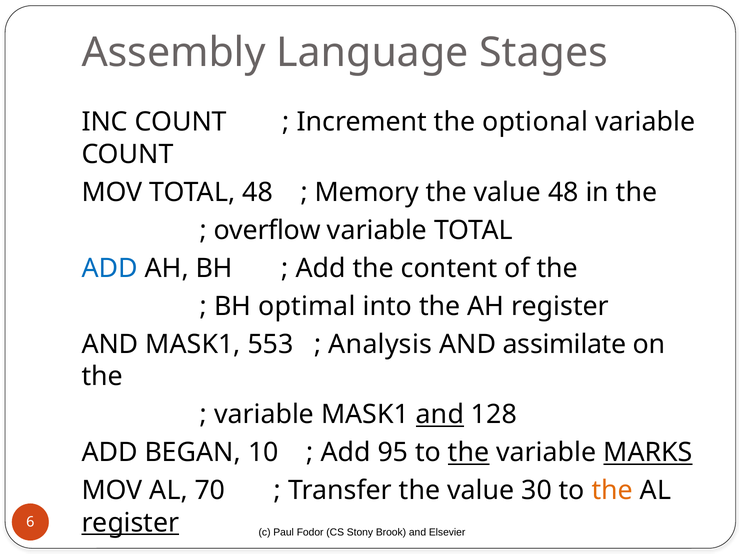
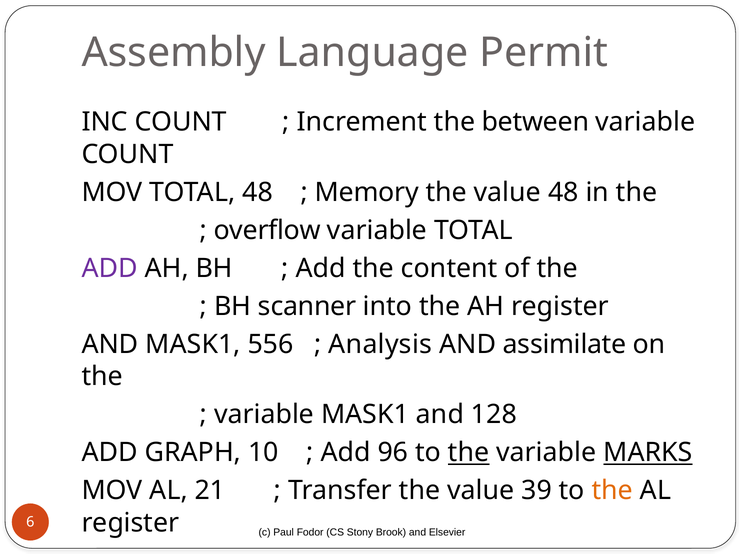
Stages: Stages -> Permit (544, 53)
optional: optional -> between (535, 122)
ADD colour: blue -> purple (110, 268)
optimal: optimal -> scanner (307, 306)
553: 553 -> 556 (271, 344)
and underline: present -> none (440, 414)
BEGAN: BEGAN -> GRAPH (193, 452)
95: 95 -> 96 (393, 452)
70: 70 -> 21 (210, 490)
30: 30 -> 39 (537, 490)
register underline: present -> none (130, 522)
